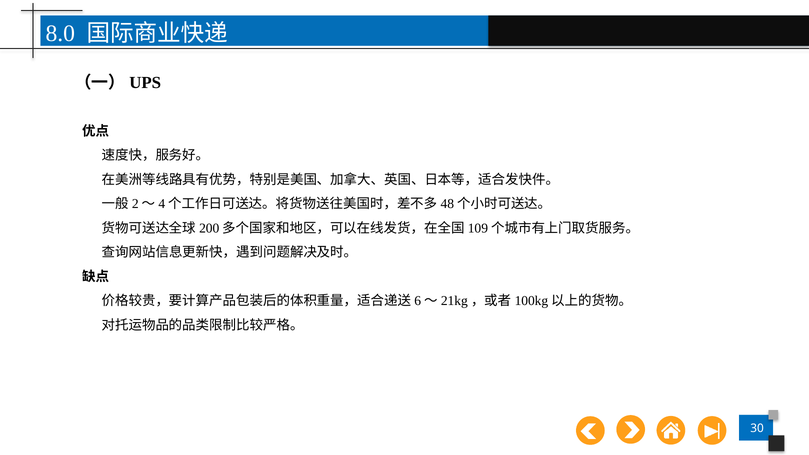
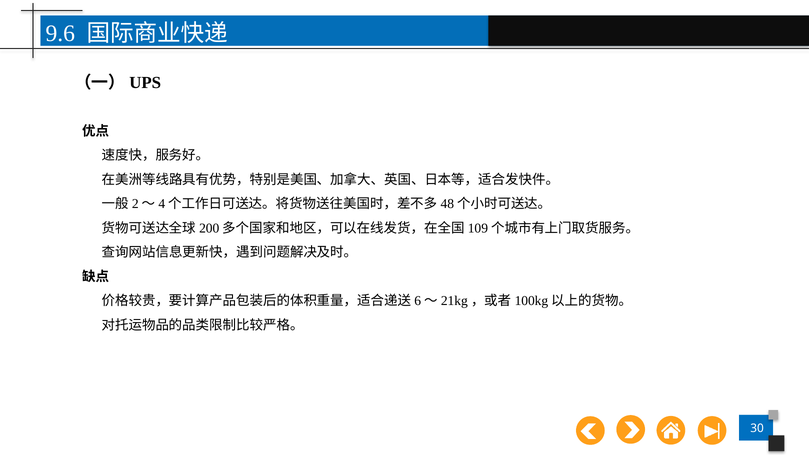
8.0: 8.0 -> 9.6 (60, 34)
